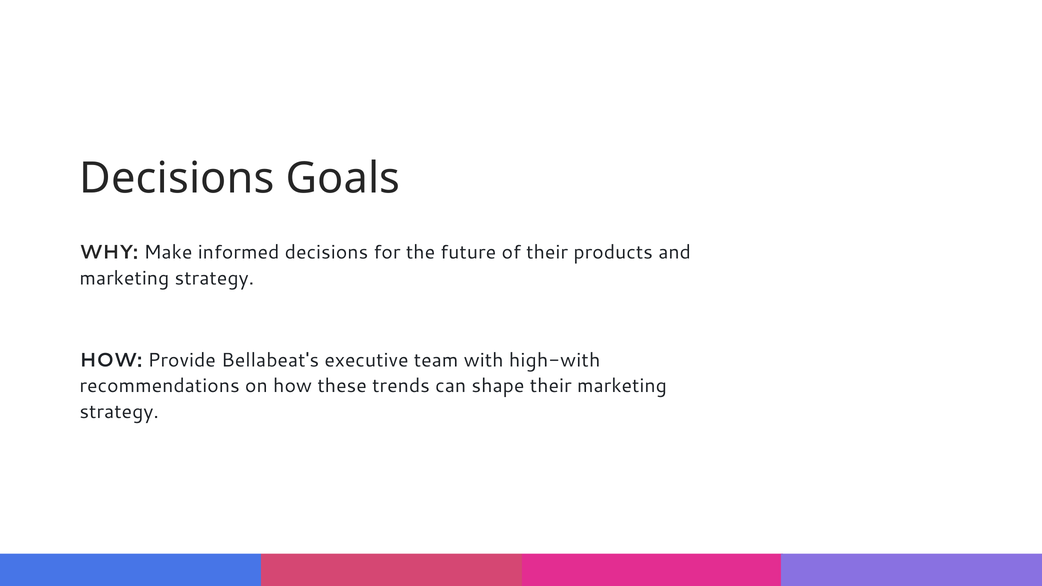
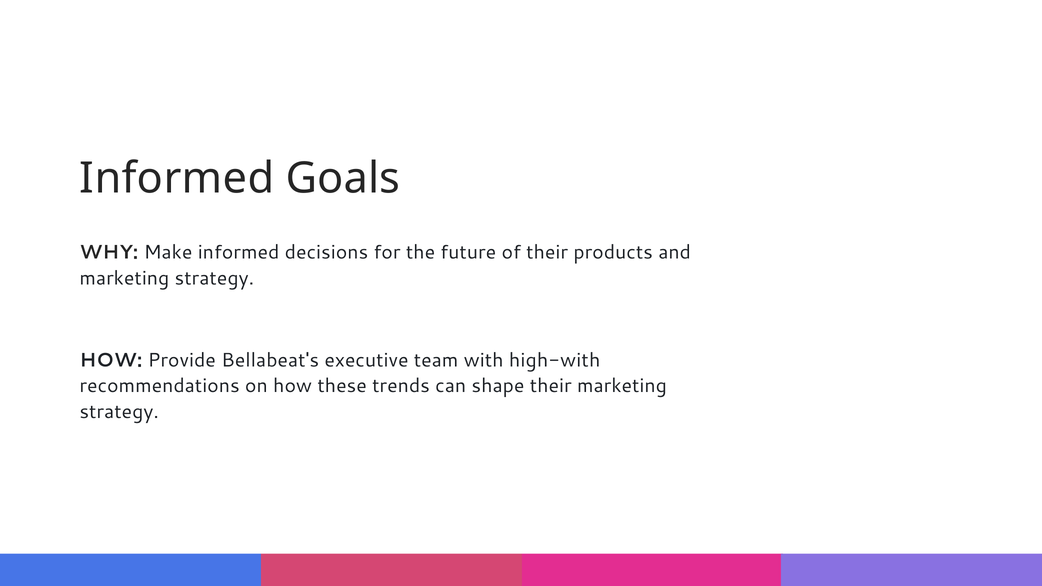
Decisions: Decisions -> Informed (177, 179)
